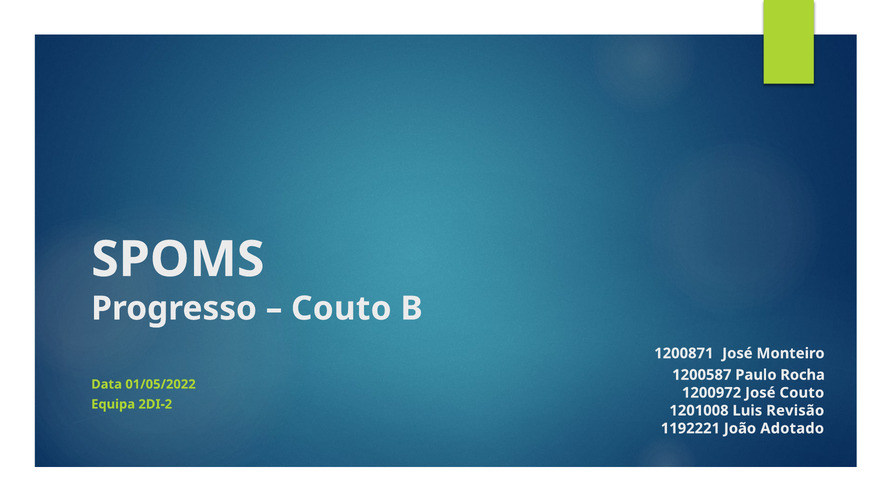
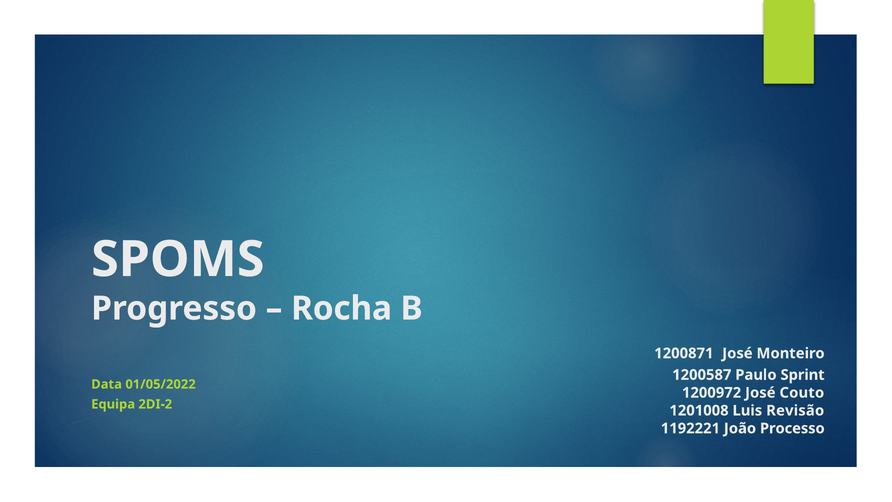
Couto: Couto -> Rocha (342, 308)
Rocha: Rocha -> Sprint (803, 375)
Adotado: Adotado -> Processo (792, 428)
